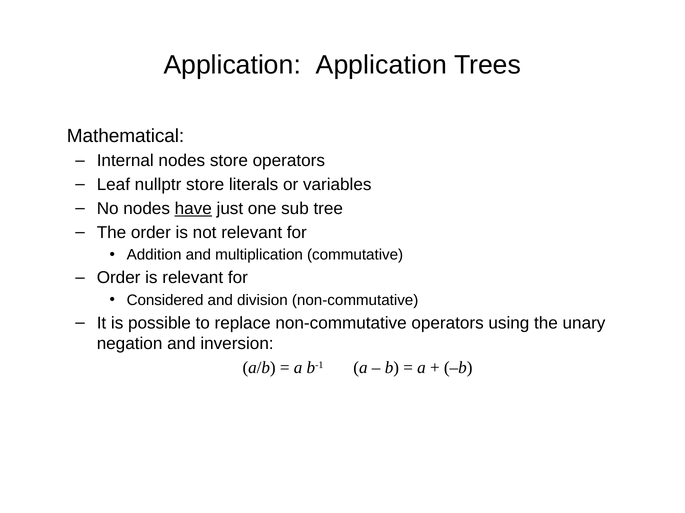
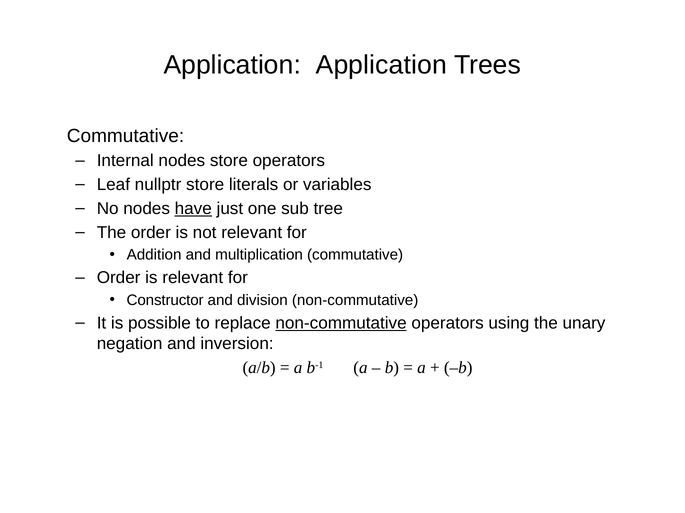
Mathematical: Mathematical -> Commutative (125, 136)
Considered: Considered -> Constructor (165, 301)
non-commutative underline: none -> present (341, 324)
